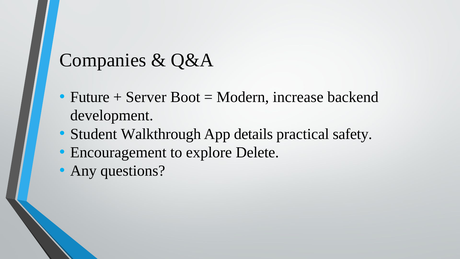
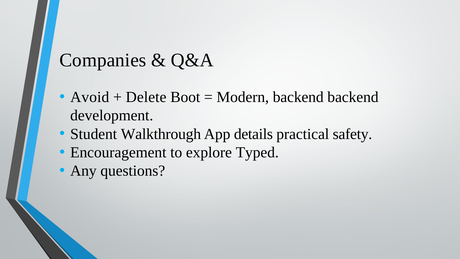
Future: Future -> Avoid (90, 97)
Server: Server -> Delete (146, 97)
Modern increase: increase -> backend (298, 97)
Delete: Delete -> Typed (257, 152)
